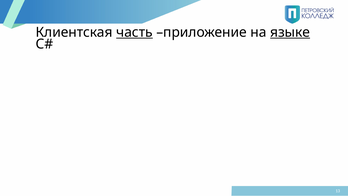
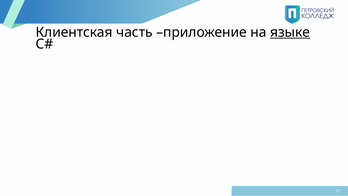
часть underline: present -> none (134, 32)
